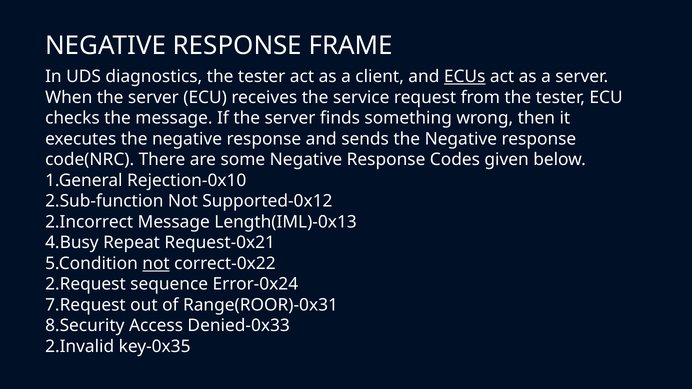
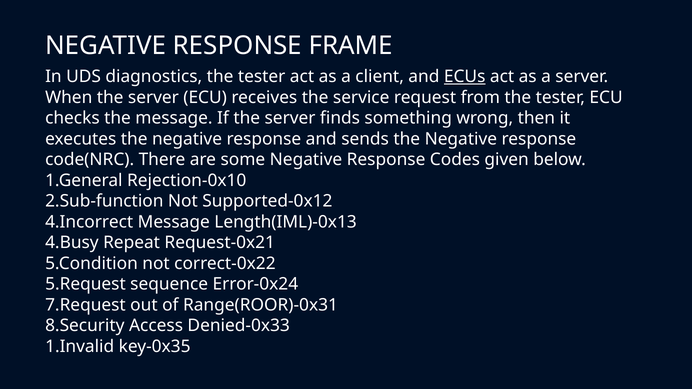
2.Incorrect: 2.Incorrect -> 4.Incorrect (89, 222)
not underline: present -> none (156, 264)
2.Request: 2.Request -> 5.Request (85, 284)
2.Invalid: 2.Invalid -> 1.Invalid (80, 347)
